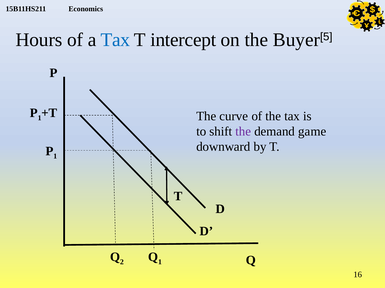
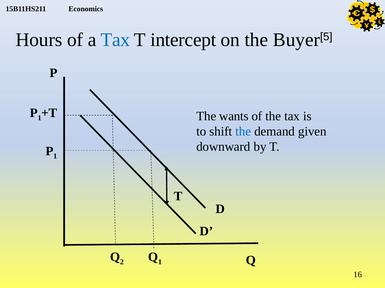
curve: curve -> wants (234, 116)
the colour: purple -> blue (243, 132)
game: game -> given (312, 132)
